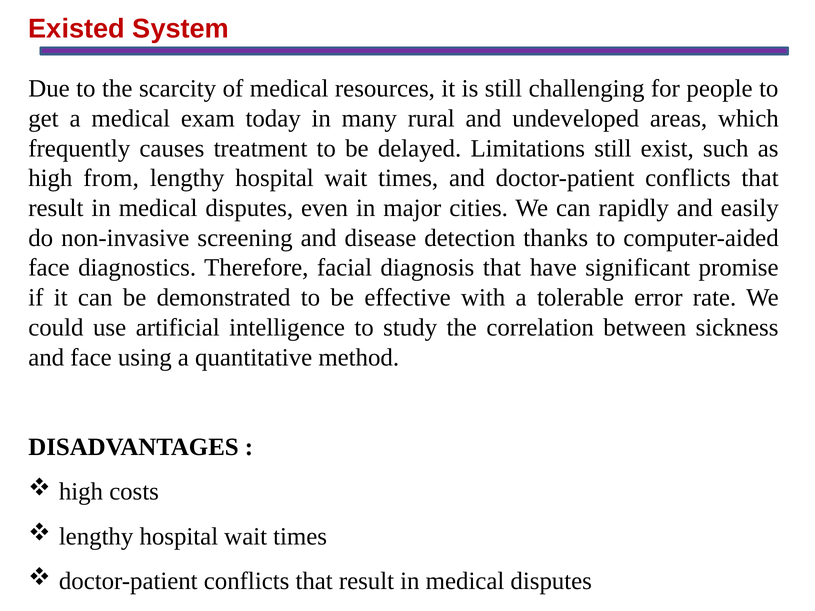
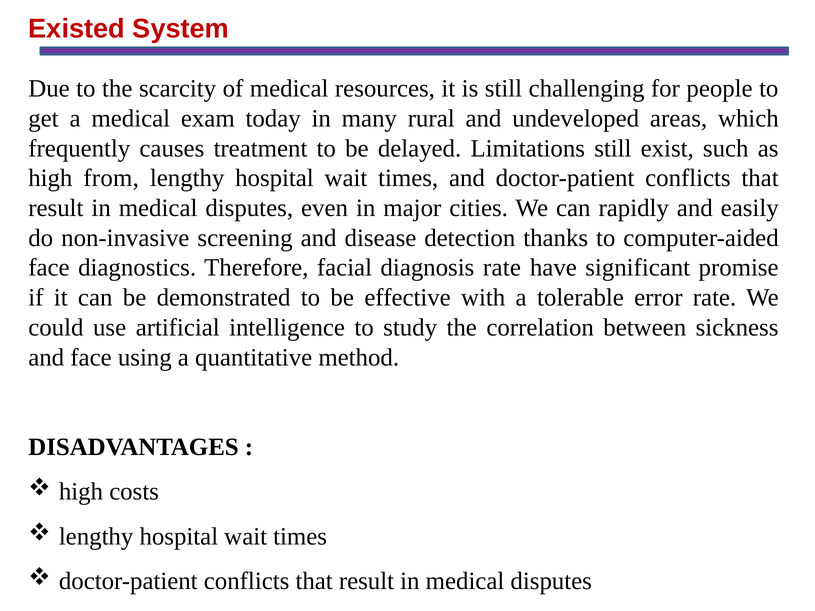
diagnosis that: that -> rate (502, 268)
